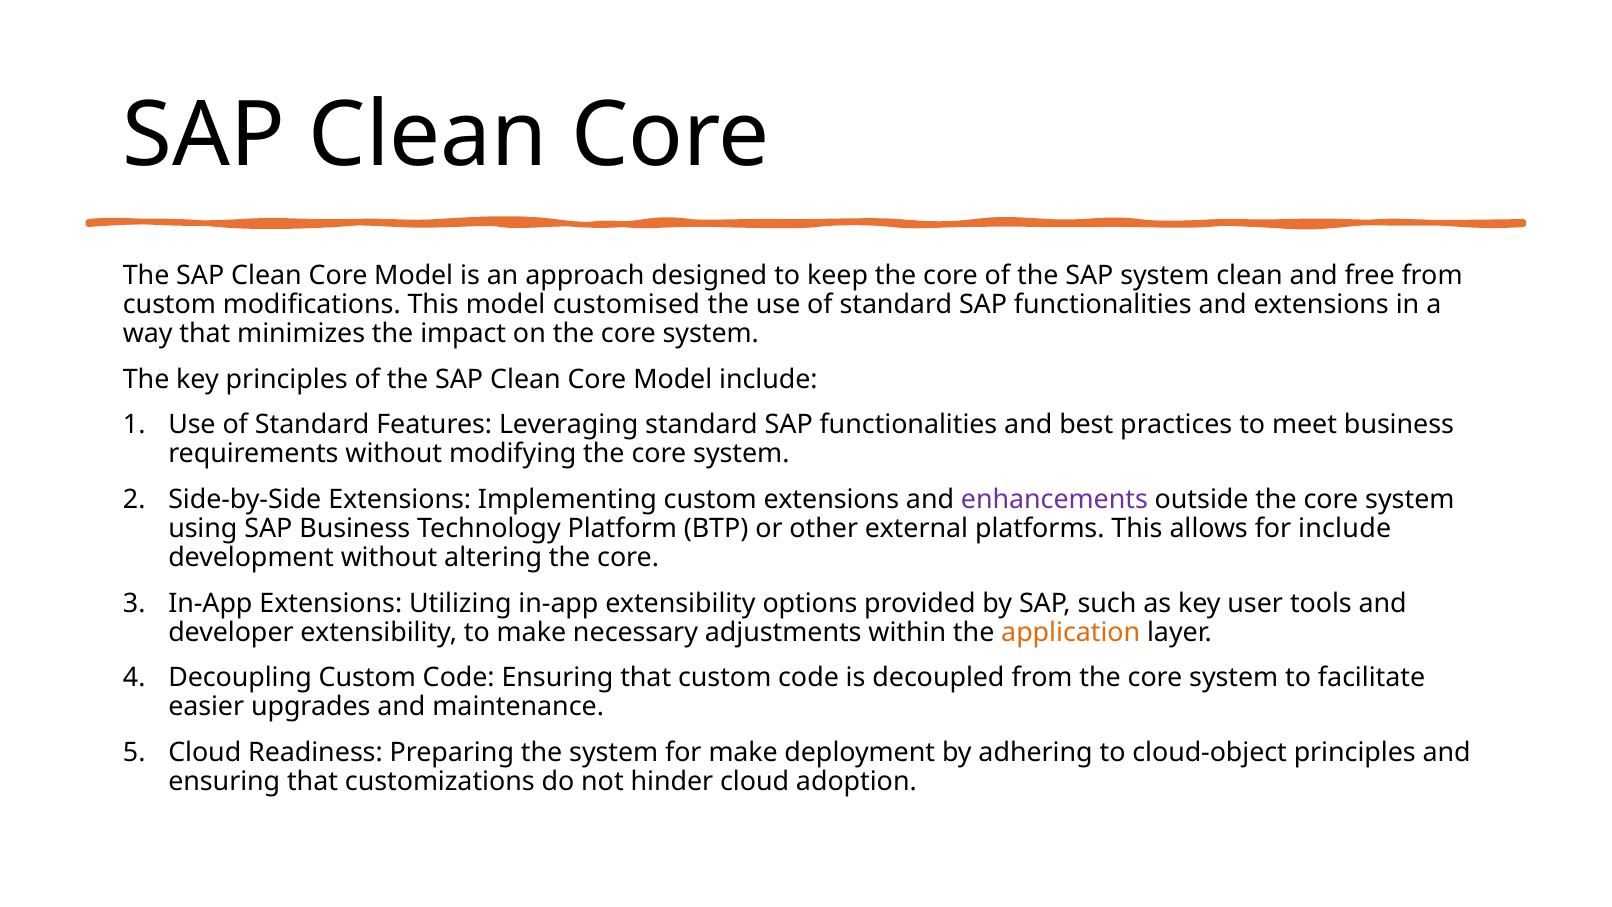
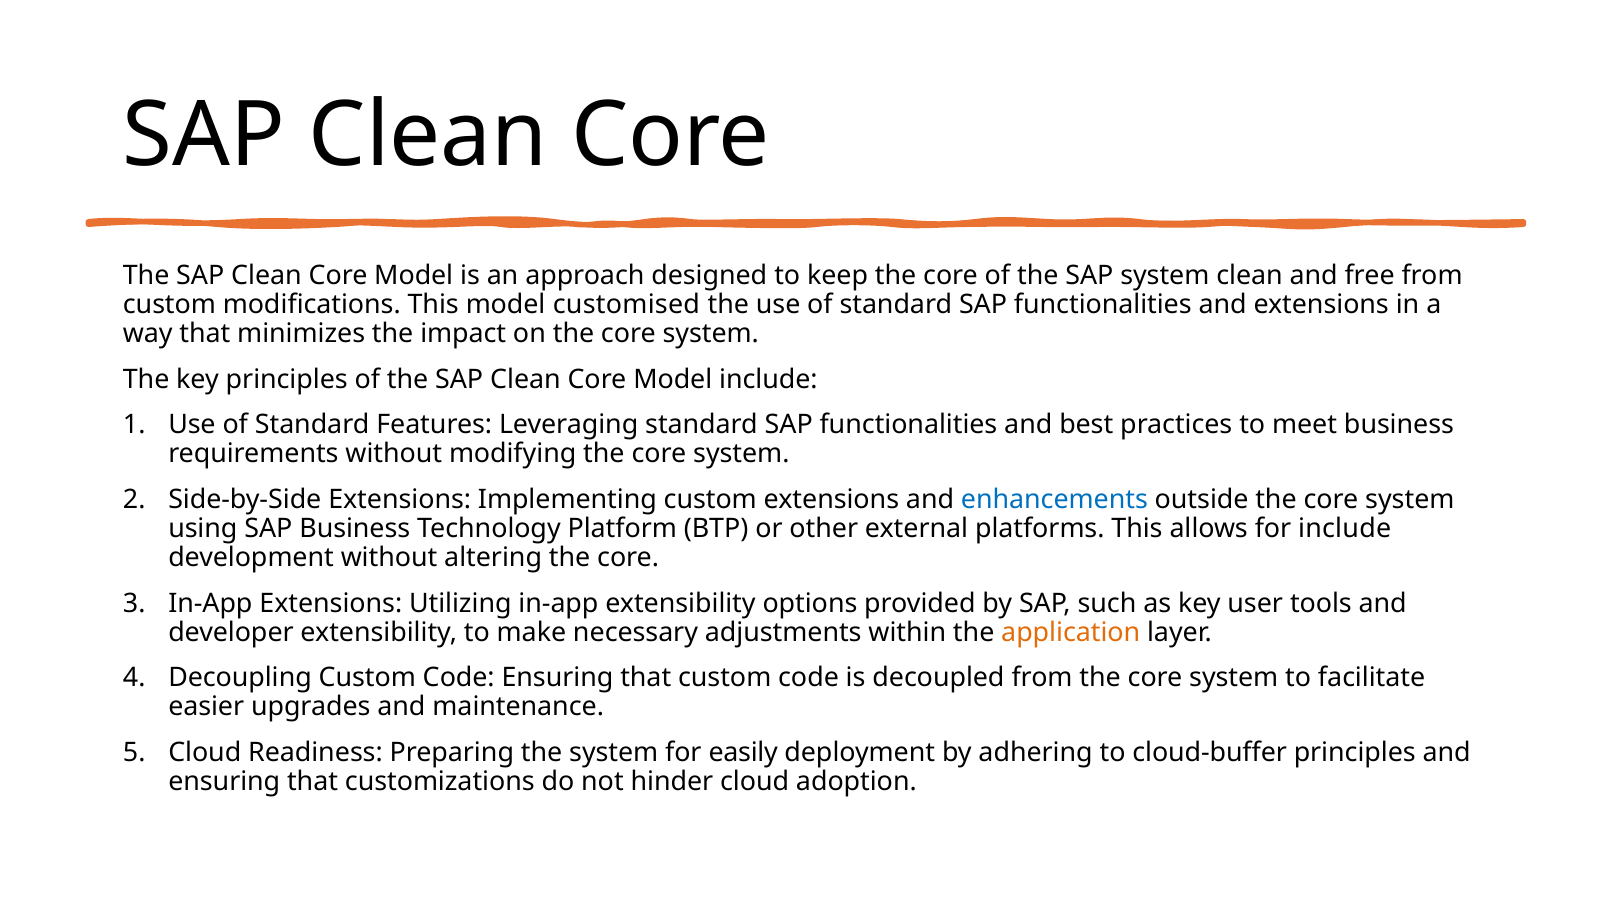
enhancements colour: purple -> blue (1054, 499)
for make: make -> easily (743, 752)
cloud-object: cloud-object -> cloud-buffer (1210, 752)
